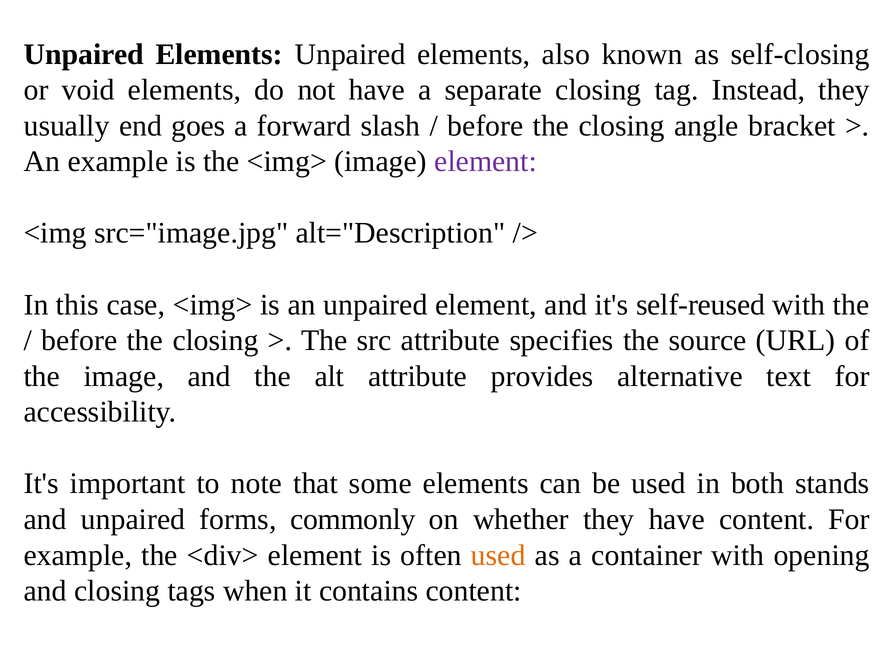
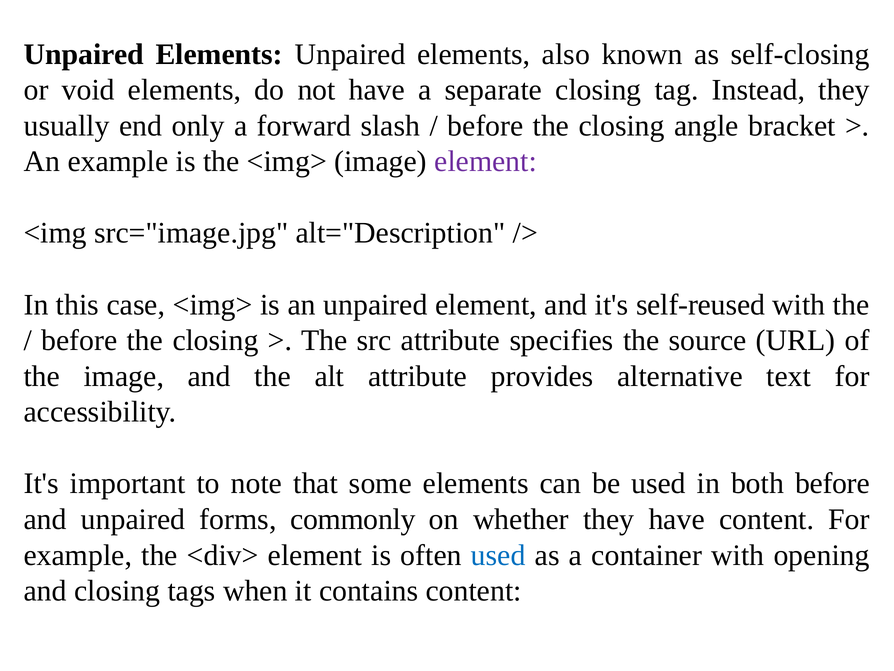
goes: goes -> only (198, 126)
both stands: stands -> before (832, 483)
used colour: orange -> blue (498, 555)
